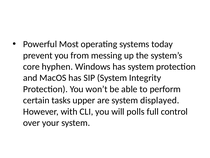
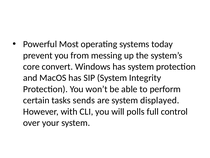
hyphen: hyphen -> convert (57, 66)
upper: upper -> sends (84, 100)
